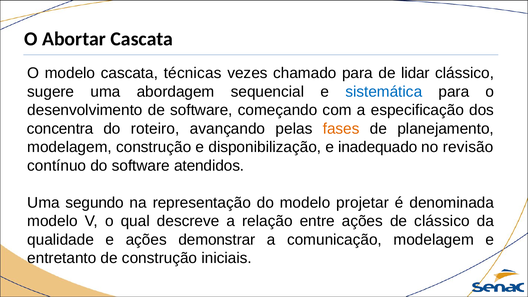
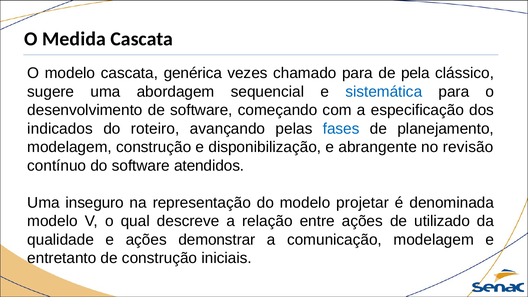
Abortar: Abortar -> Medida (74, 39)
técnicas: técnicas -> genérica (193, 73)
lidar: lidar -> pela (415, 73)
concentra: concentra -> indicados (60, 129)
fases colour: orange -> blue (341, 129)
inadequado: inadequado -> abrangente (378, 147)
segundo: segundo -> inseguro (95, 203)
de clássico: clássico -> utilizado (442, 221)
